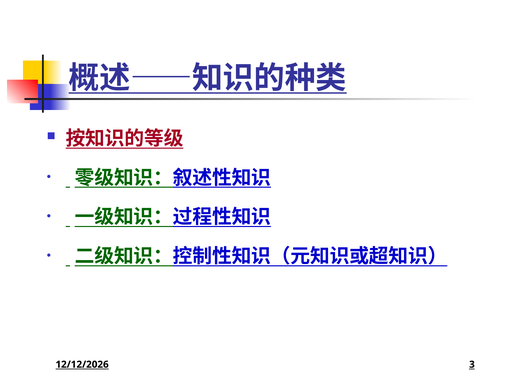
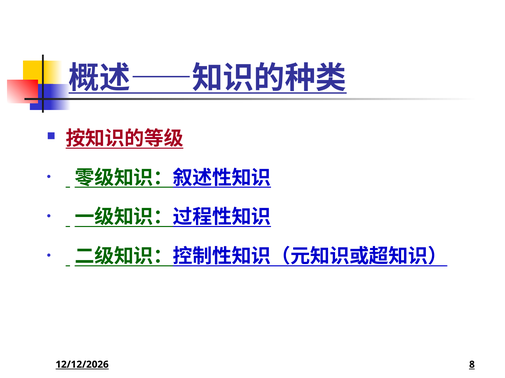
3: 3 -> 8 (472, 365)
